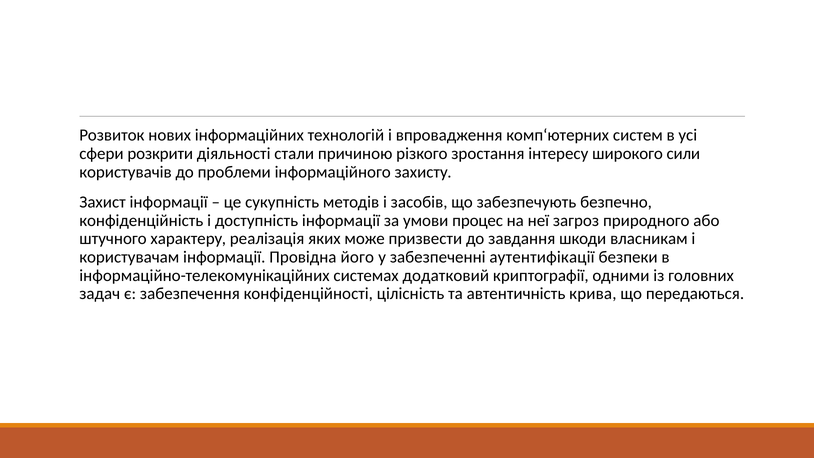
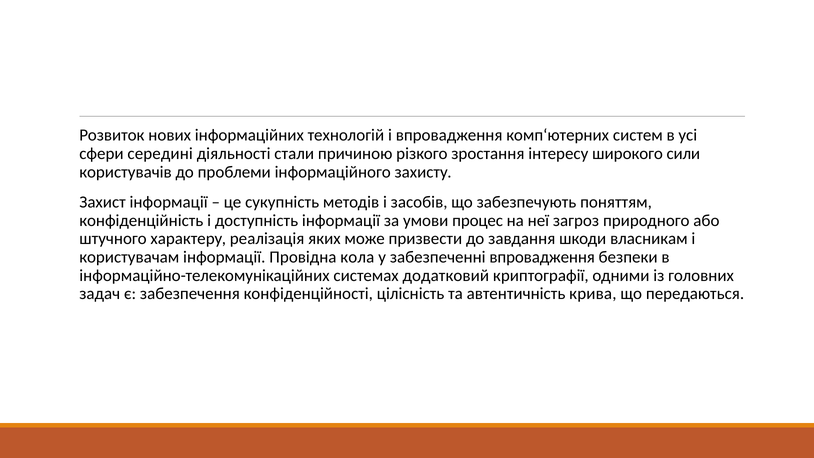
розкрити: розкрити -> середині (160, 154)
безпечно: безпечно -> поняттям (616, 202)
його: його -> кола (357, 257)
забезпеченні аутентифікації: аутентифікації -> впровадження (542, 257)
